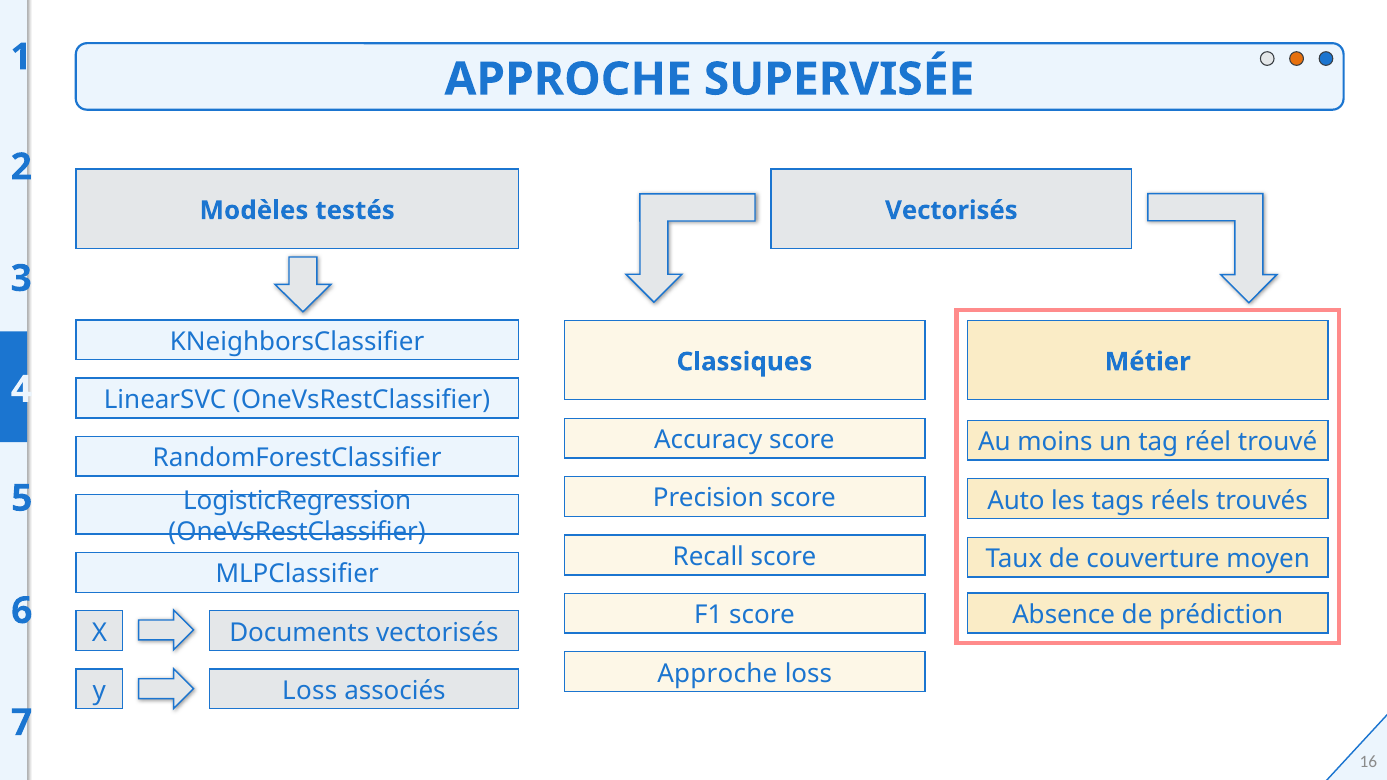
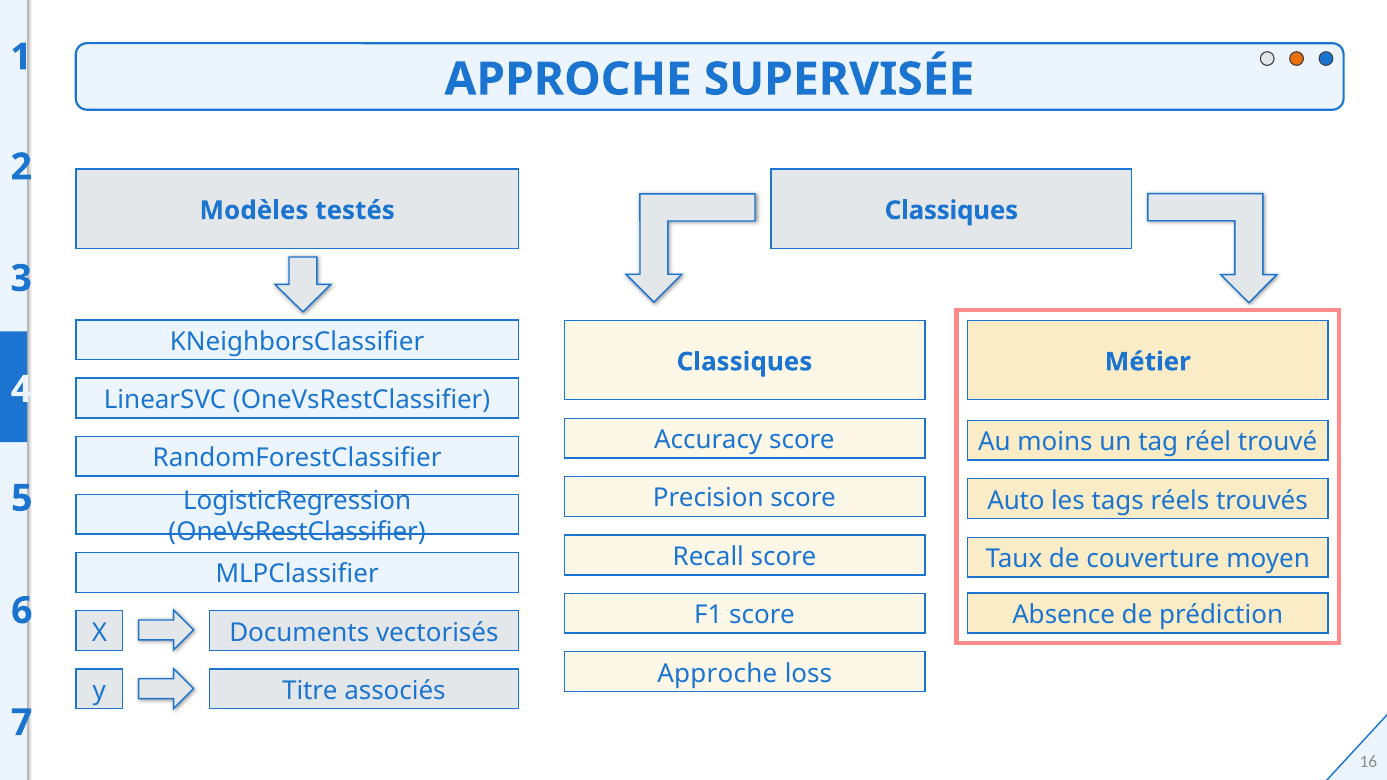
Vectorisés: Vectorisés -> Classiques (951, 210)
Loss: Loss -> Titre (310, 691)
